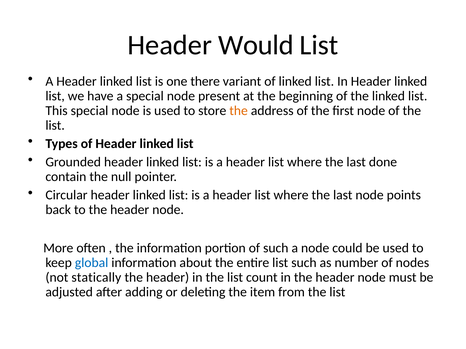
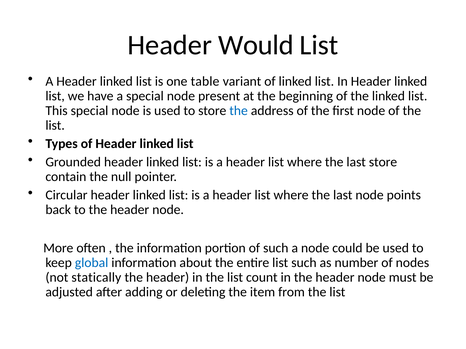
there: there -> table (205, 81)
the colour: orange -> blue (239, 111)
last done: done -> store (383, 162)
